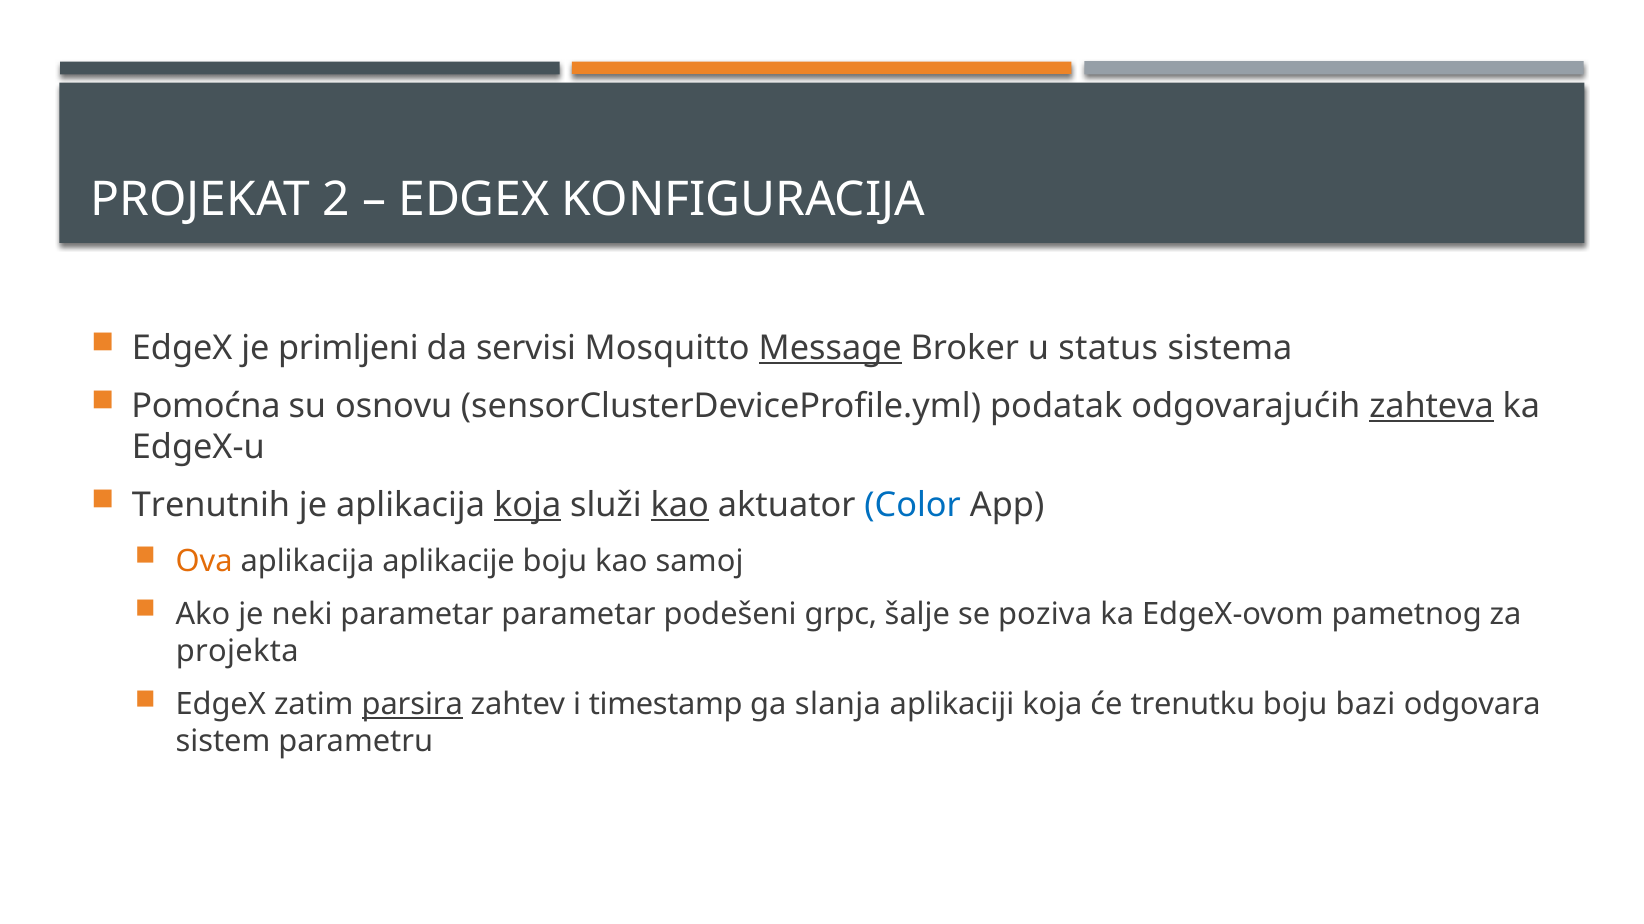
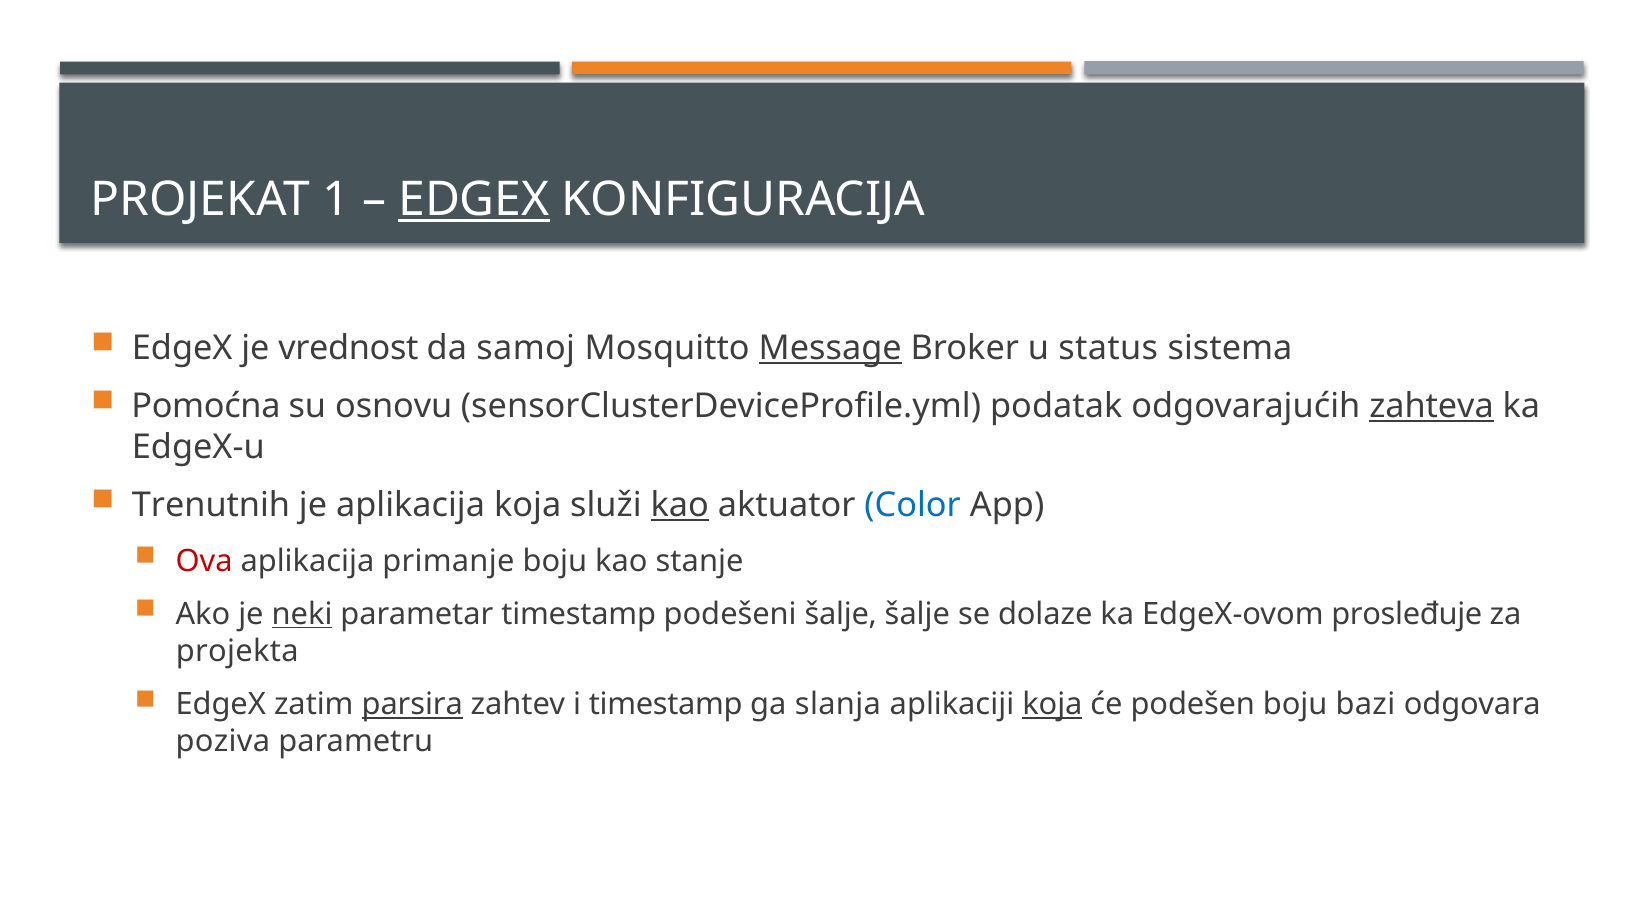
2: 2 -> 1 (336, 200)
EDGEX underline: none -> present (474, 200)
primljeni: primljeni -> vrednost (348, 348)
servisi: servisi -> samoj (526, 348)
koja underline: present -> none (528, 506)
Ova colour: orange -> red (204, 561)
aplikacije: aplikacije -> primanje (448, 561)
samoj: samoj -> stanje (700, 561)
neki underline: none -> present (302, 615)
parametar parametar: parametar -> timestamp (579, 615)
podešeni grpc: grpc -> šalje (841, 615)
poziva: poziva -> dolaze (1045, 615)
pametnog: pametnog -> prosleđuje (1407, 615)
koja underline: none -> present (1052, 705)
trenutku: trenutku -> podešen (1193, 705)
sistem: sistem -> poziva (223, 742)
